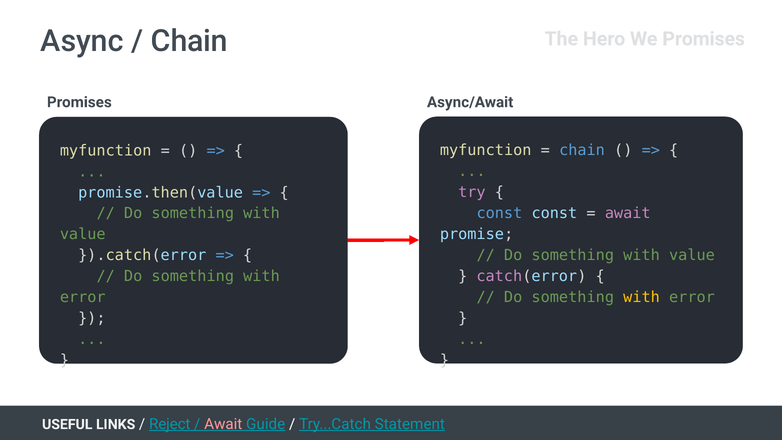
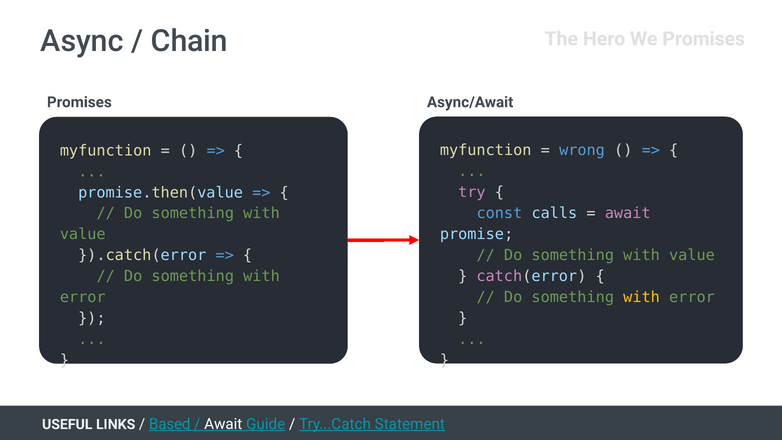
chain: chain -> wrong (582, 150)
const const: const -> calls (554, 213)
Reject: Reject -> Based (170, 424)
Await colour: pink -> white (223, 424)
